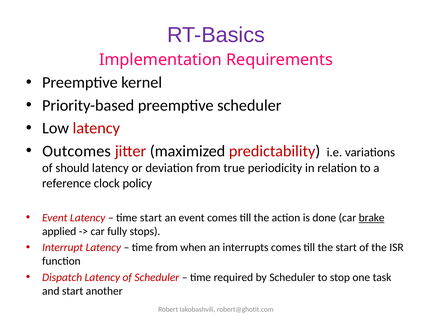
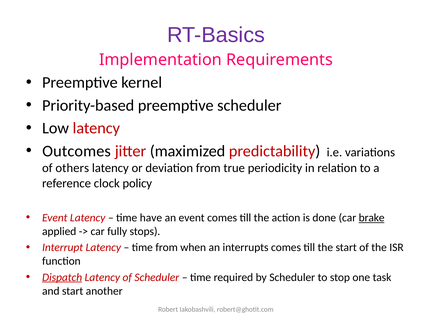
should: should -> others (72, 168)
time start: start -> have (151, 218)
Dispatch underline: none -> present (62, 277)
